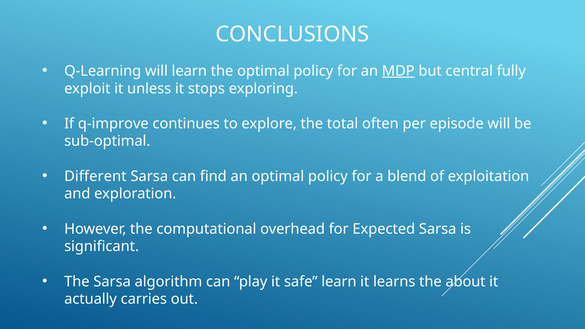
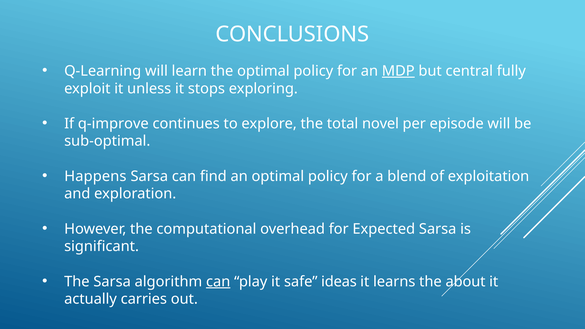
often: often -> novel (380, 124)
Different: Different -> Happens (95, 176)
can underline: none -> present (218, 282)
safe learn: learn -> ideas (339, 282)
